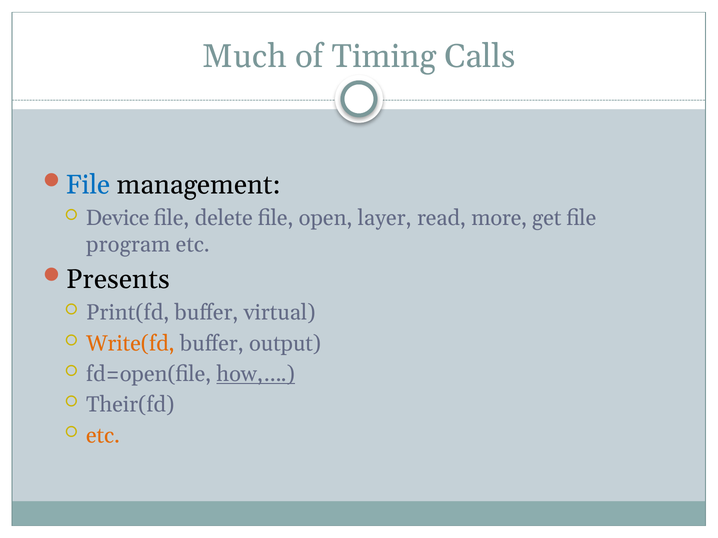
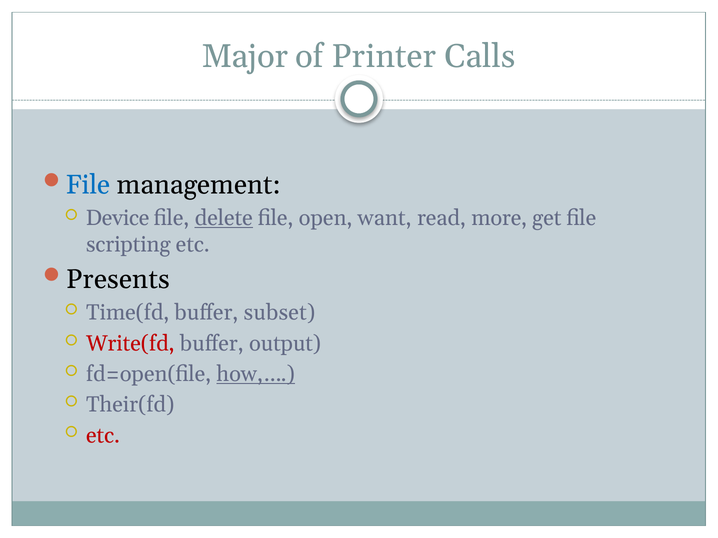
Much: Much -> Major (245, 57)
Timing: Timing -> Printer (384, 57)
delete underline: none -> present (224, 218)
layer: layer -> want (385, 218)
program: program -> scripting (128, 245)
Print(fd: Print(fd -> Time(fd (128, 313)
virtual: virtual -> subset (279, 313)
Write(fd colour: orange -> red (130, 344)
etc colour: orange -> red (103, 436)
